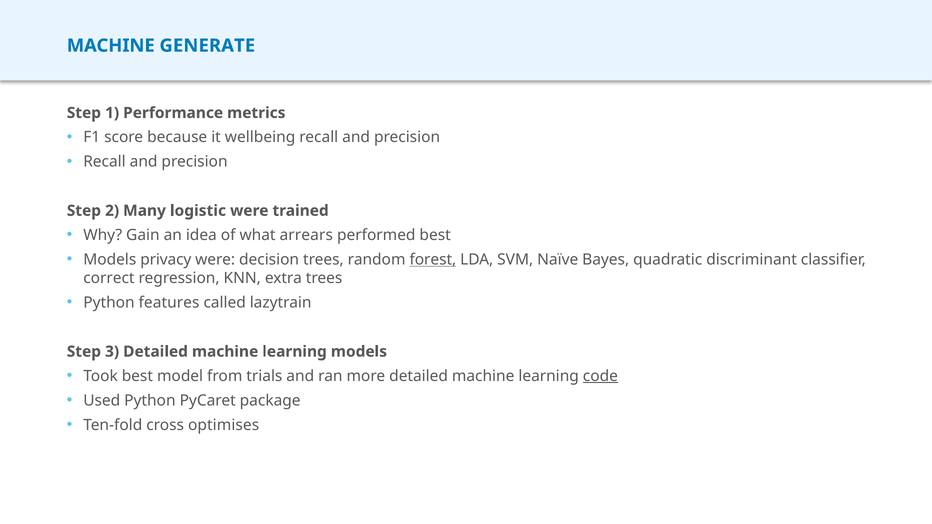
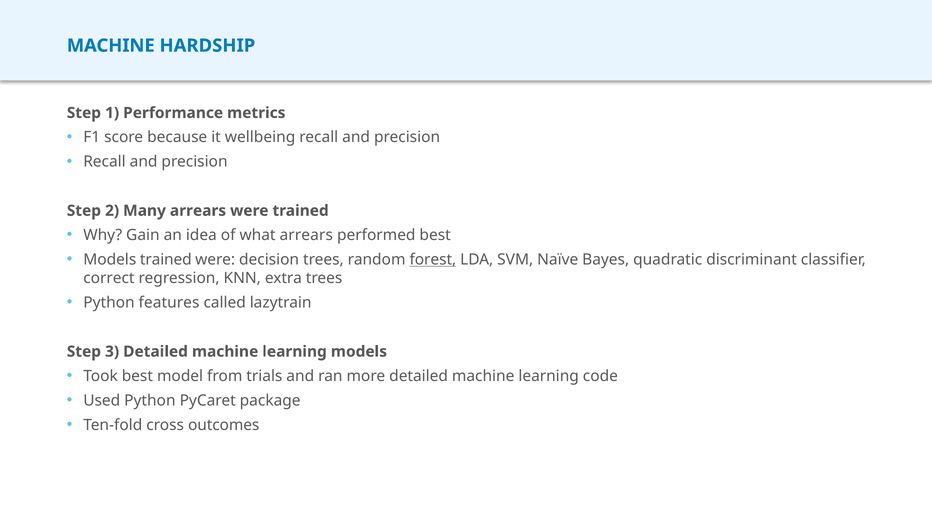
GENERATE: GENERATE -> HARDSHIP (207, 46)
Many logistic: logistic -> arrears (198, 211)
Models privacy: privacy -> trained (166, 260)
code underline: present -> none (600, 376)
optimises: optimises -> outcomes (224, 425)
